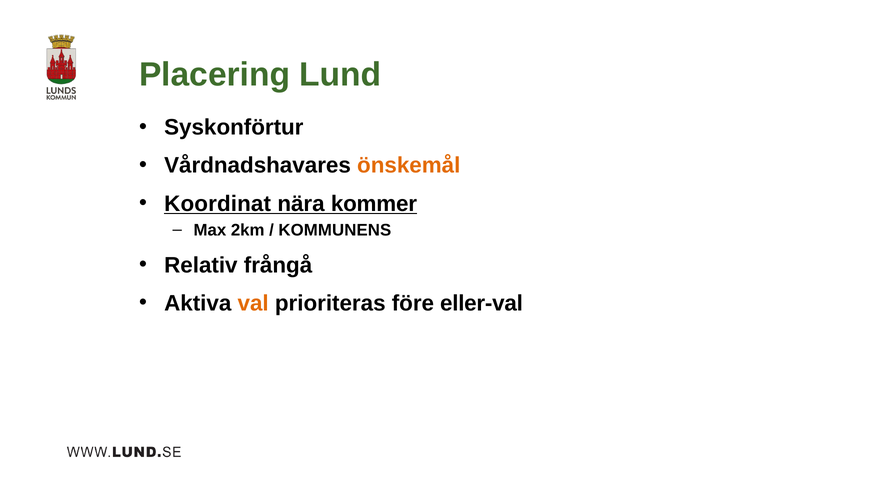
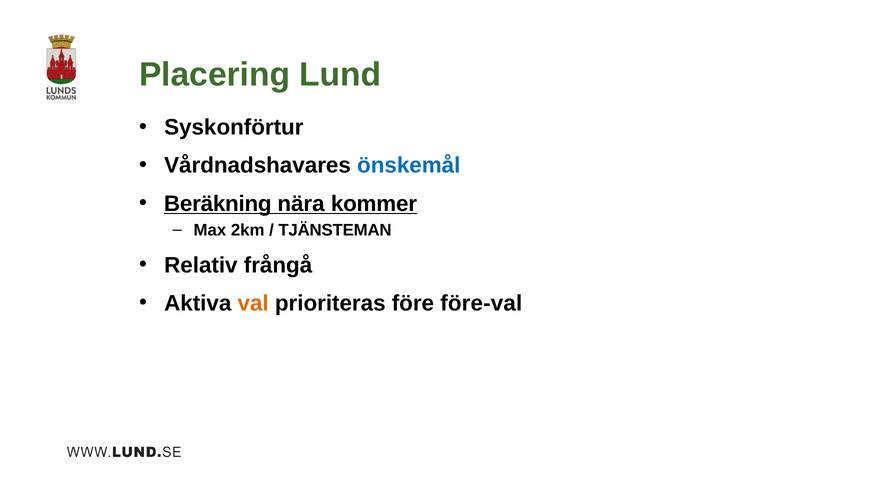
önskemål colour: orange -> blue (409, 166)
Koordinat: Koordinat -> Beräkning (218, 204)
KOMMUNENS: KOMMUNENS -> TJÄNSTEMAN (335, 230)
eller-val: eller-val -> före-val (481, 303)
